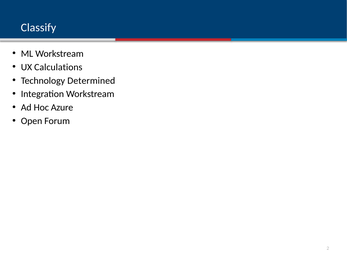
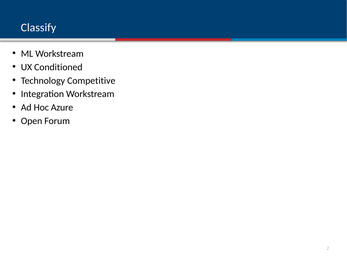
Calculations: Calculations -> Conditioned (58, 67)
Determined: Determined -> Competitive (91, 81)
